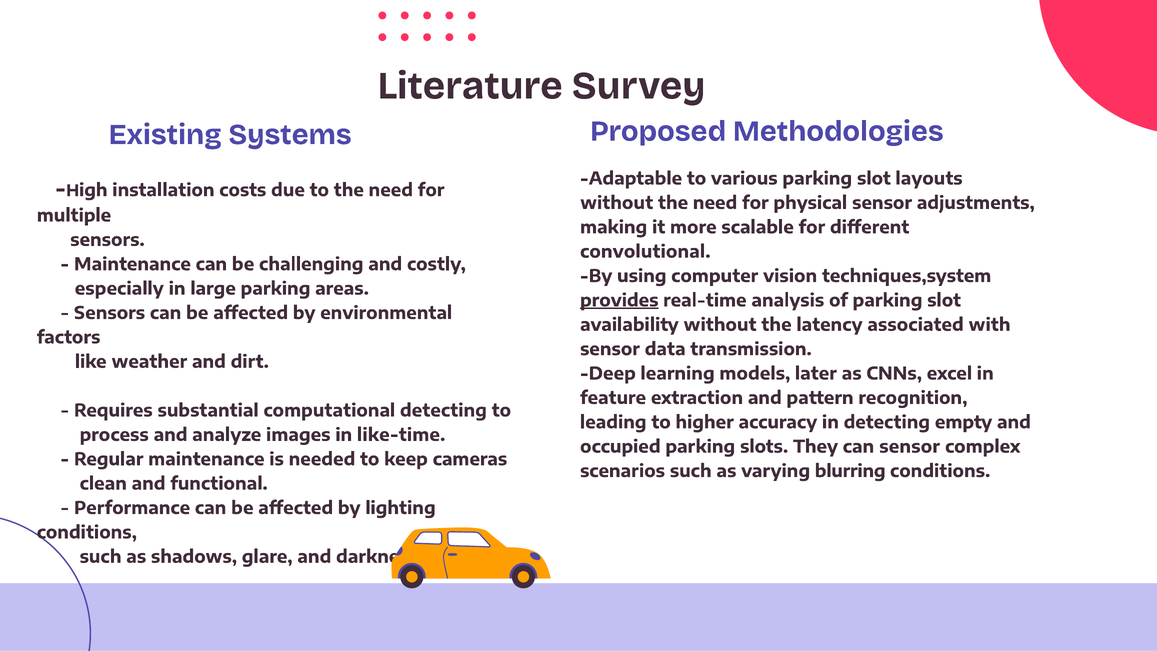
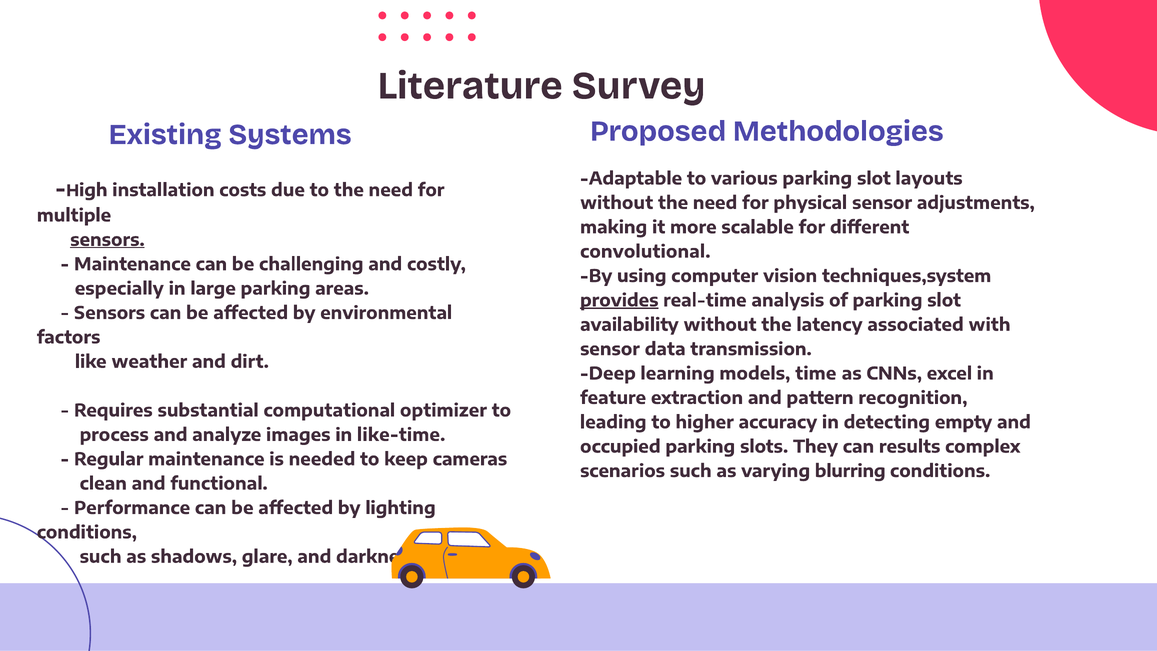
sensors underline: none -> present (107, 240)
later: later -> time (816, 374)
computational detecting: detecting -> optimizer (443, 411)
can sensor: sensor -> results (910, 447)
